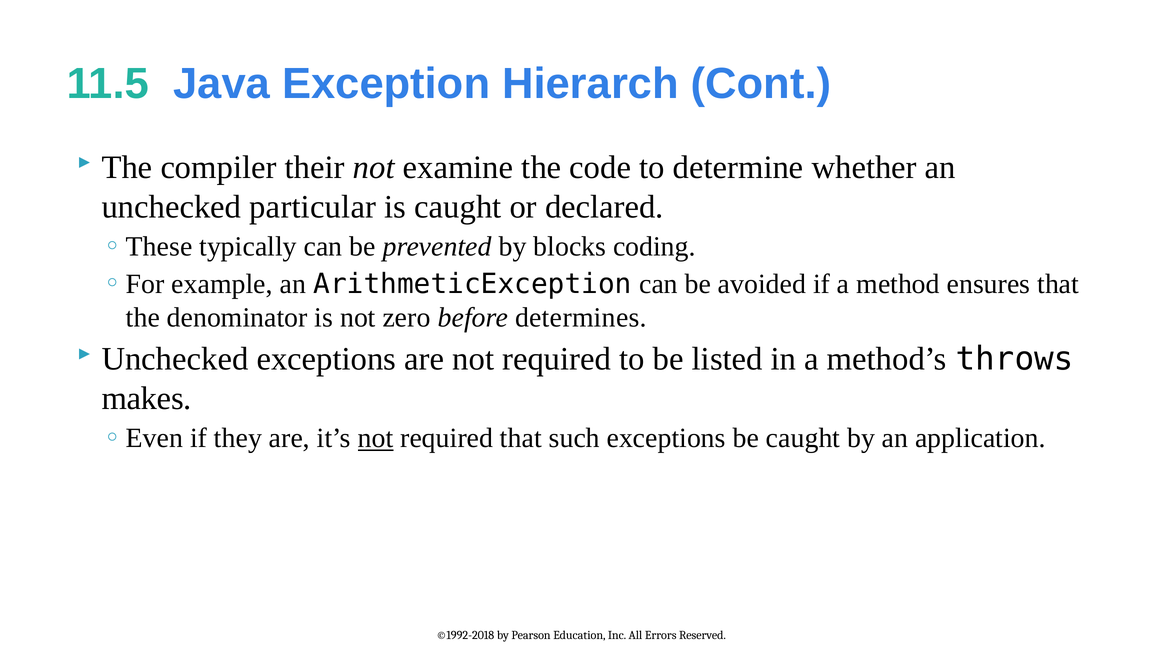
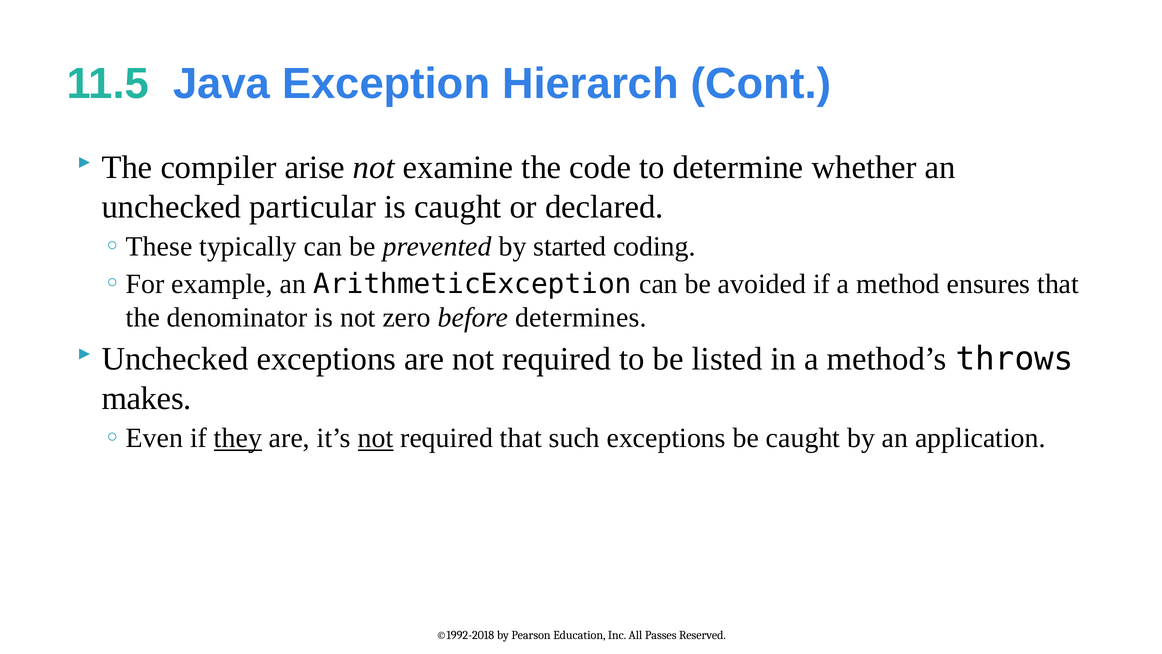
their: their -> arise (315, 167)
blocks: blocks -> started (570, 247)
they underline: none -> present (238, 438)
Errors: Errors -> Passes (661, 635)
